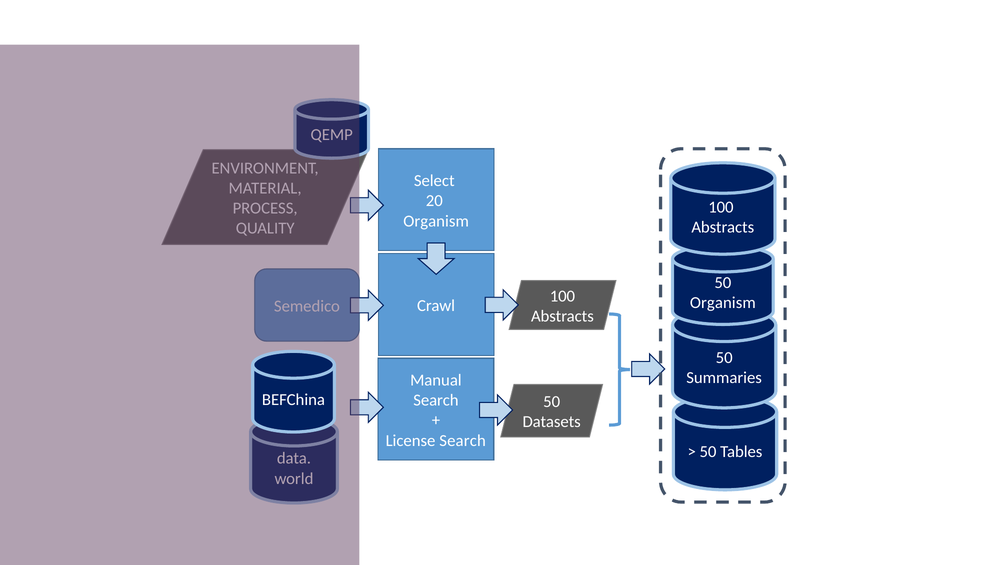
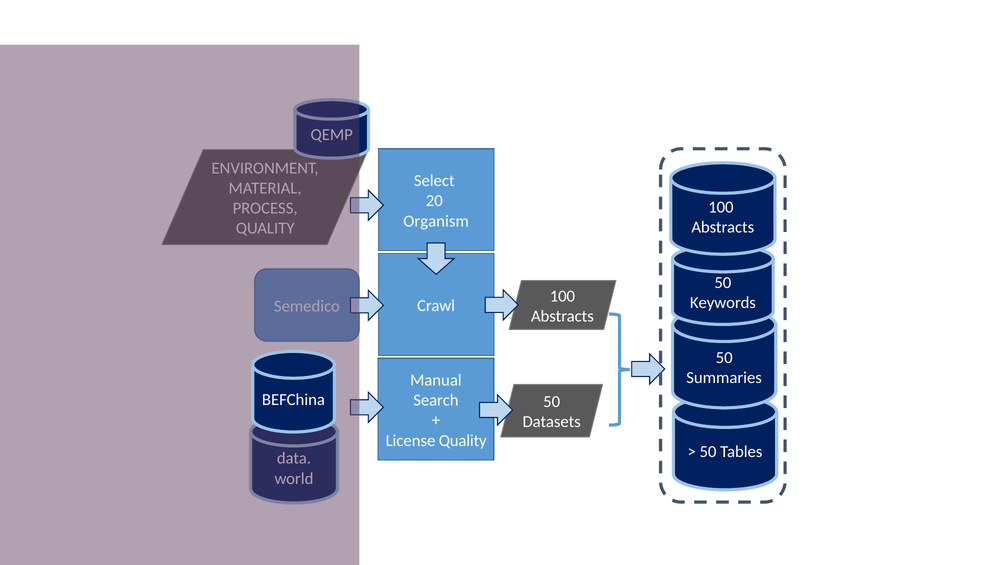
Organism: Organism -> Keywords (723, 303)
License Search: Search -> Quality (463, 441)
